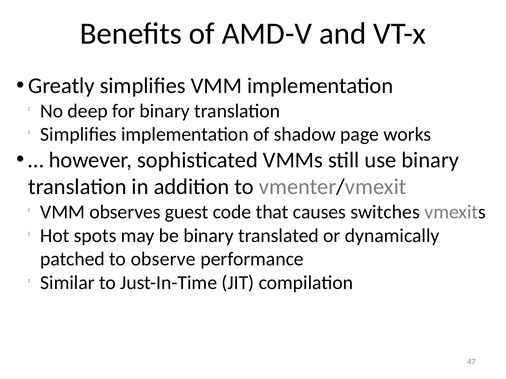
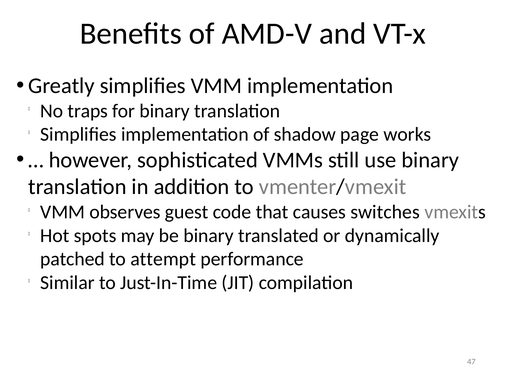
deep: deep -> traps (88, 111)
observe: observe -> attempt (163, 259)
